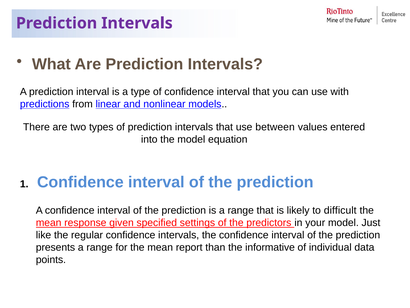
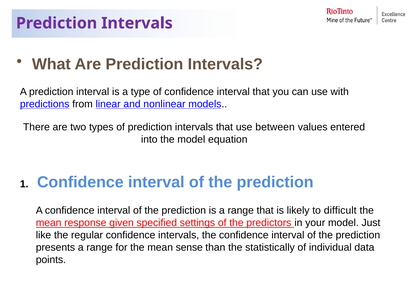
report: report -> sense (189, 247)
informative: informative -> statistically (270, 247)
